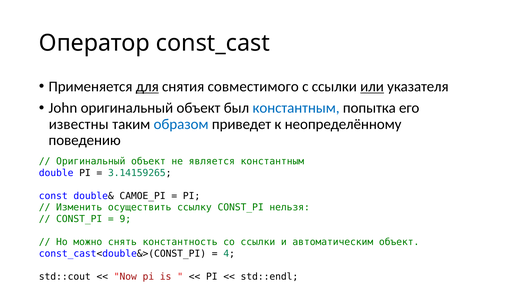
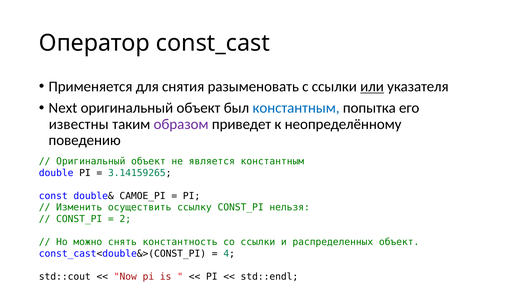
для underline: present -> none (147, 86)
совместимого: совместимого -> разыменовать (253, 86)
John: John -> Next (63, 108)
образом colour: blue -> purple (181, 124)
9: 9 -> 2 (125, 219)
автоматическим: автоматическим -> распределенных (333, 242)
